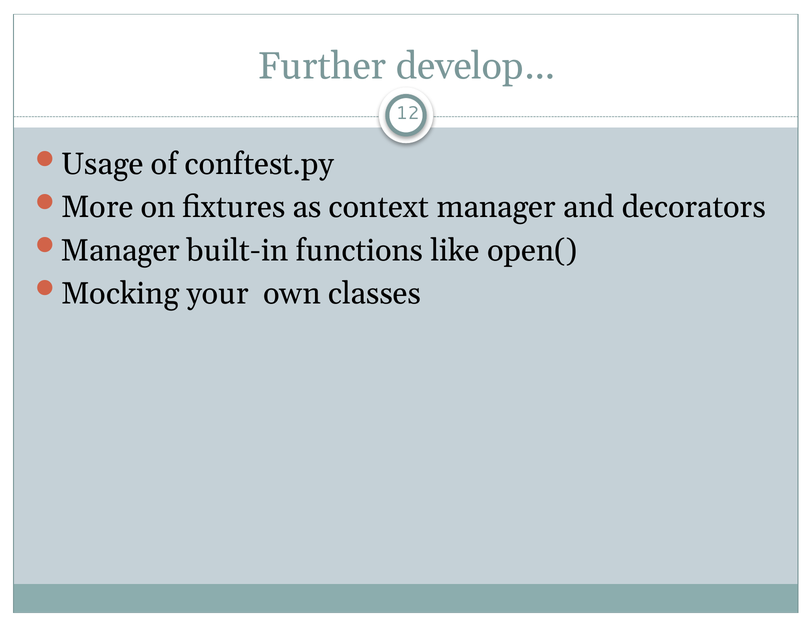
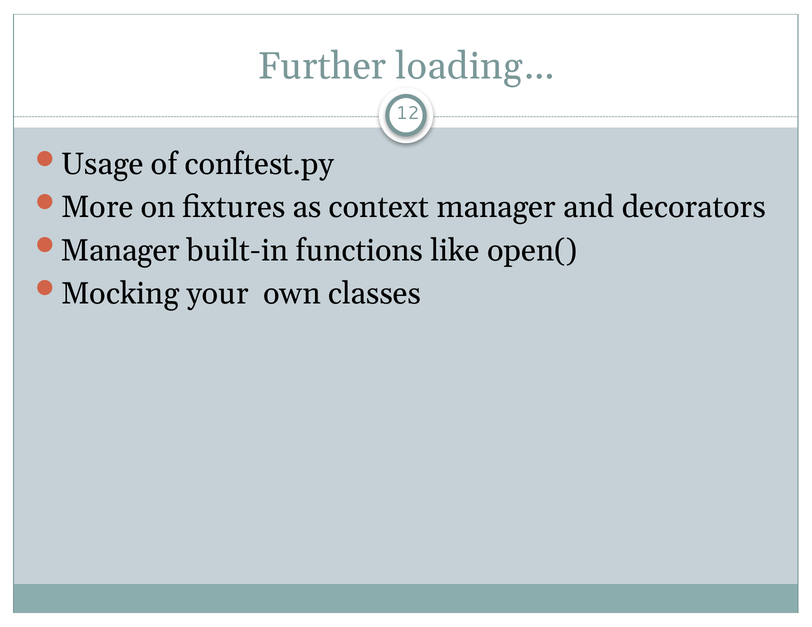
develop…: develop… -> loading… (474, 66)
